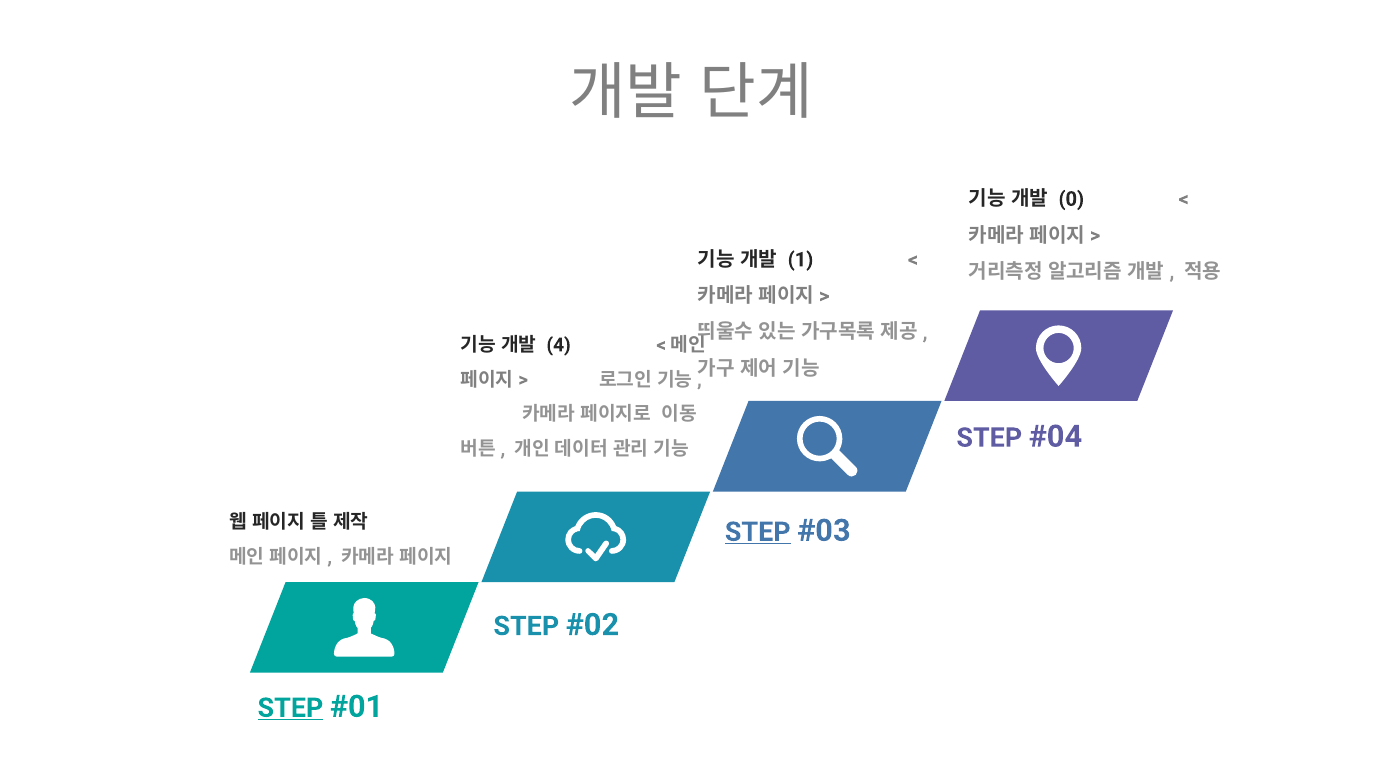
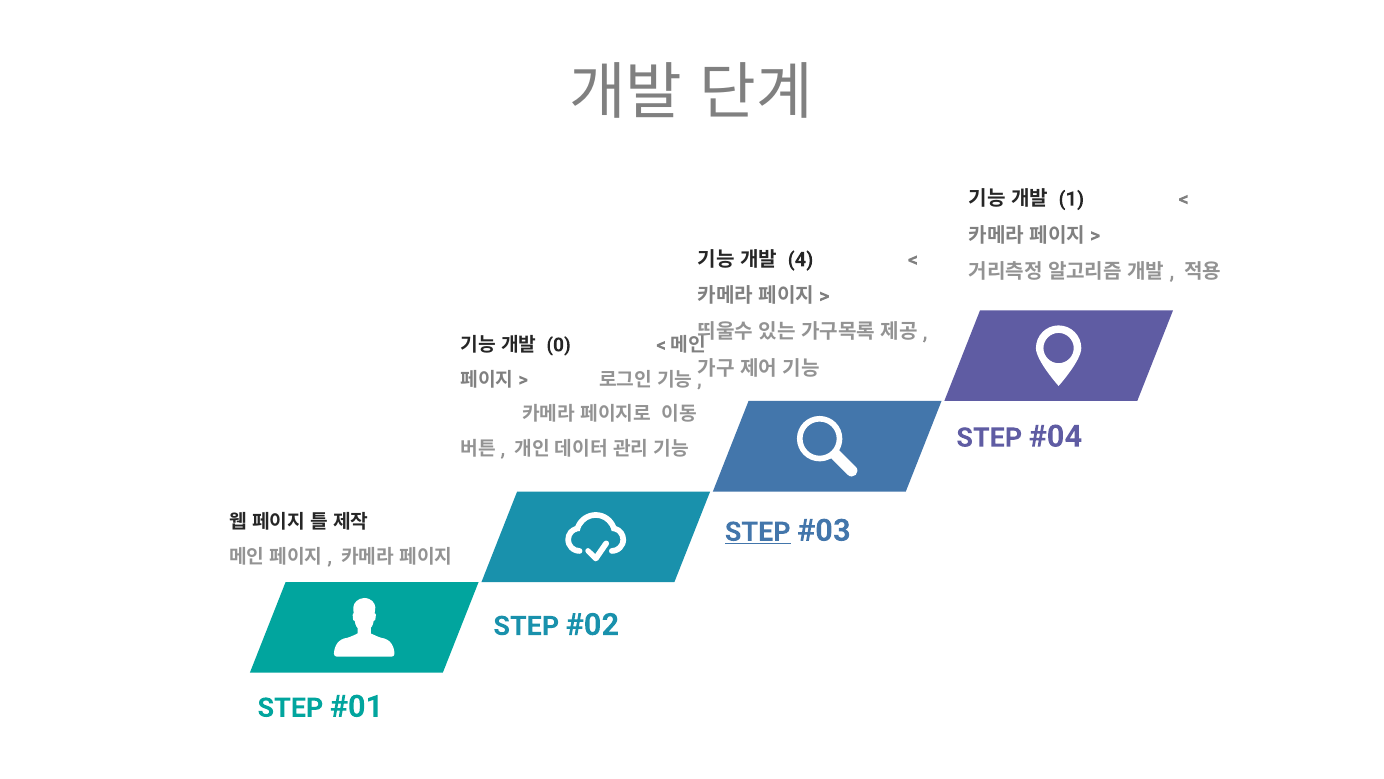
0: 0 -> 1 (1071, 199)
1: 1 -> 4 (800, 259)
4: 4 -> 0 (559, 345)
STEP underline: present -> none (290, 707)
